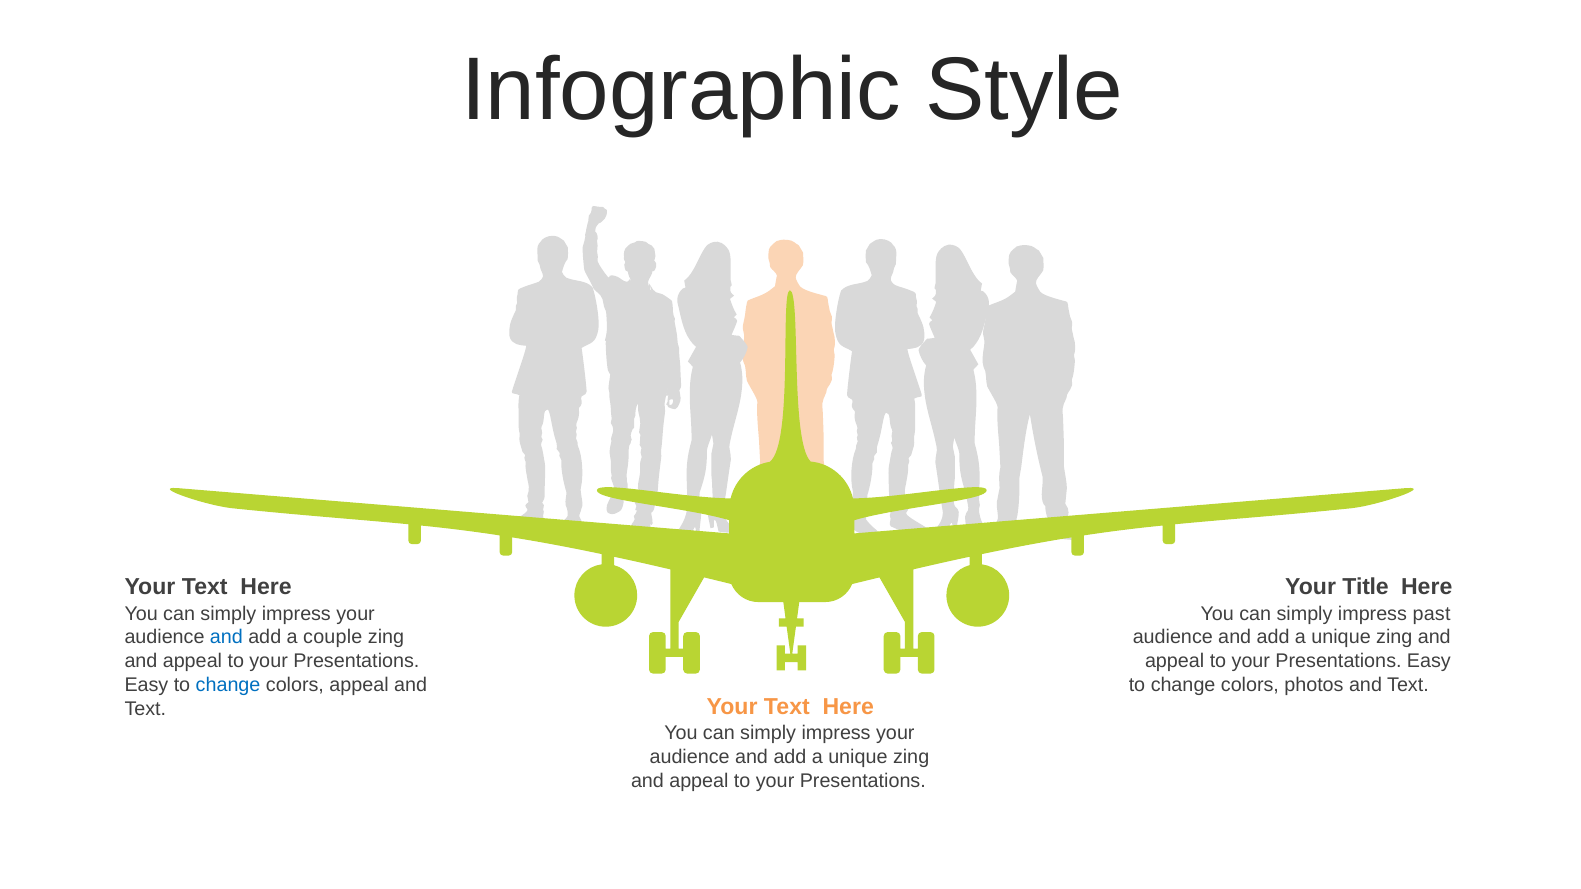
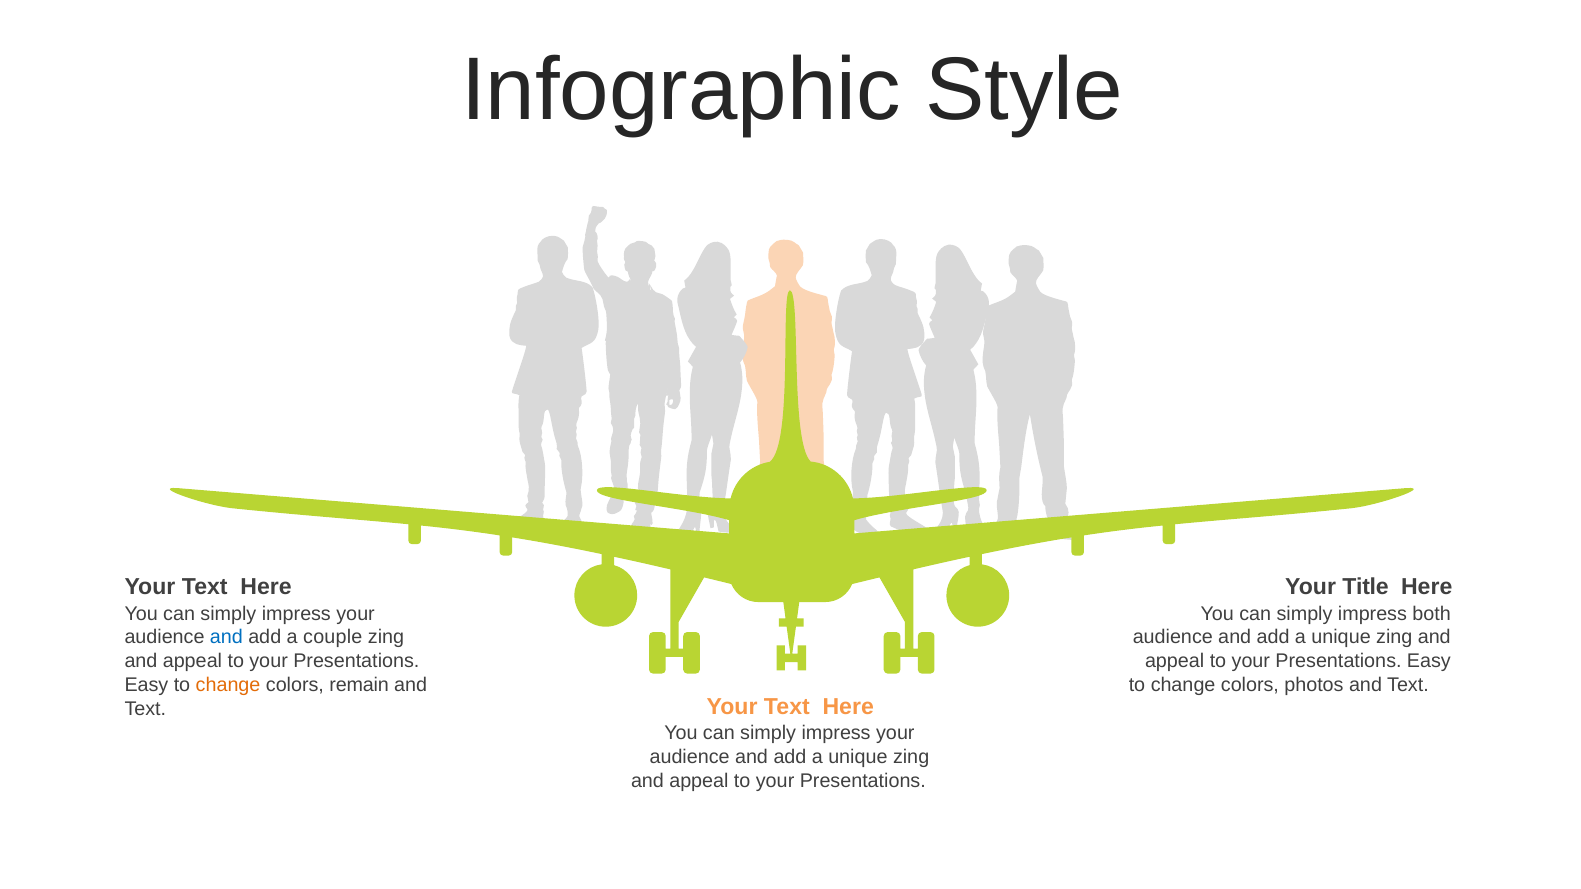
past: past -> both (1432, 614)
change colour: blue -> orange (228, 685)
colors appeal: appeal -> remain (359, 685)
